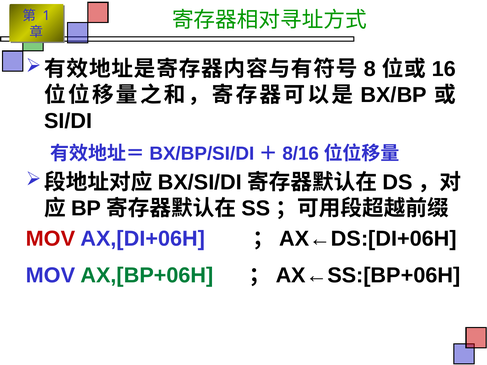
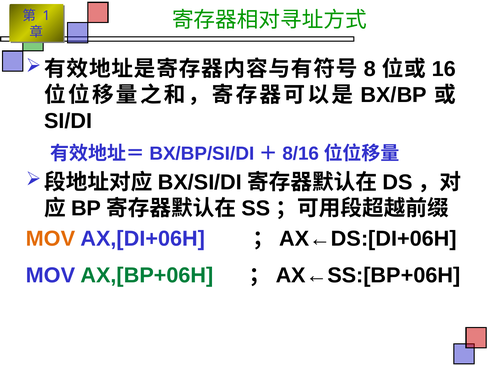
MOV colour: red -> orange (51, 239)
